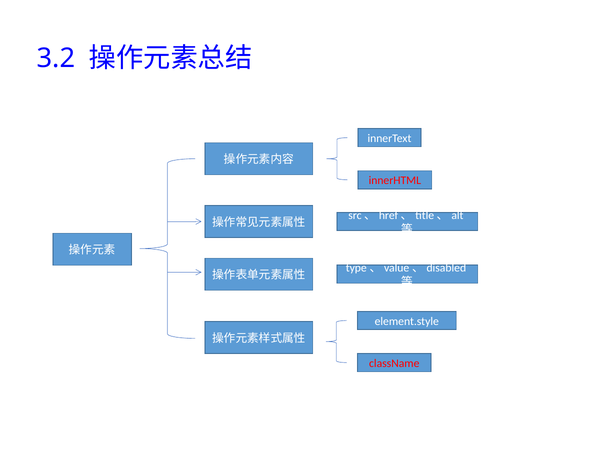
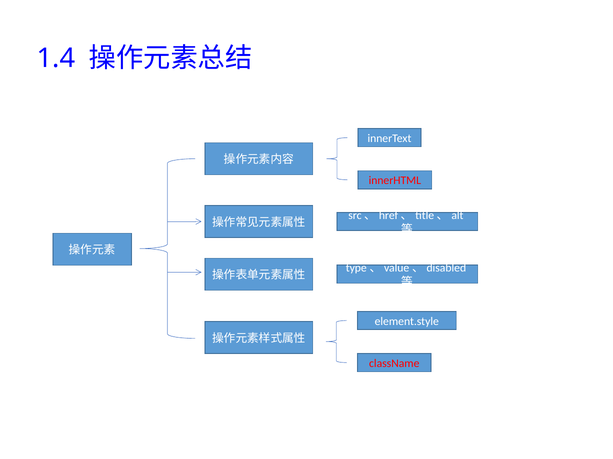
3.2: 3.2 -> 1.4 (56, 59)
